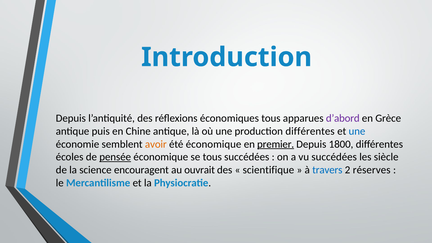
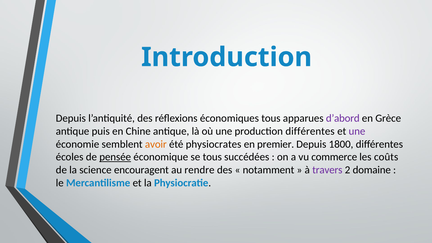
une colour: blue -> purple (357, 131)
été économique: économique -> physiocrates (214, 144)
premier underline: present -> none (276, 144)
vu succédées: succédées -> commerce (334, 157)
siècle: siècle -> coûts (386, 157)
ouvrait: ouvrait -> rendre (199, 170)
scientifique: scientifique -> notamment (268, 170)
travers colour: blue -> purple (327, 170)
réserves: réserves -> domaine (372, 170)
